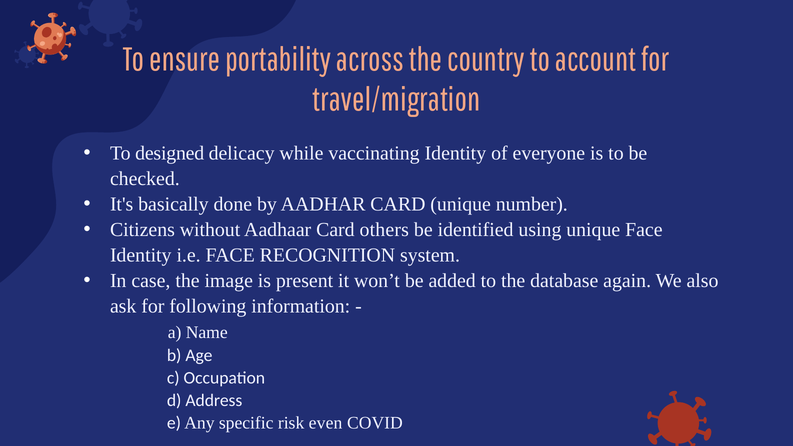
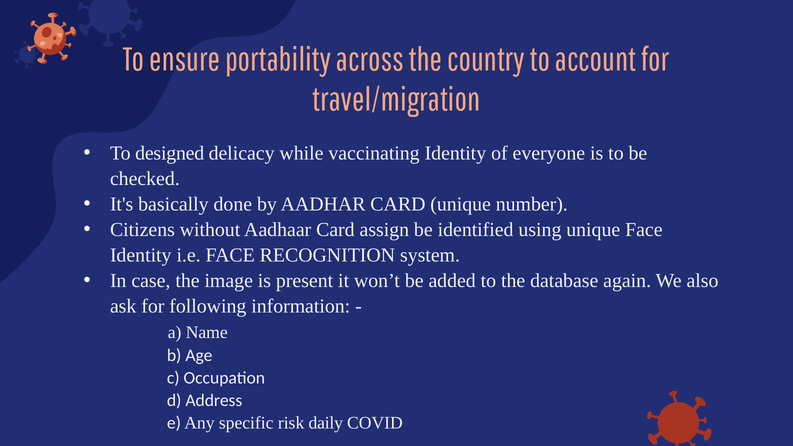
others: others -> assign (384, 230)
even: even -> daily (326, 423)
